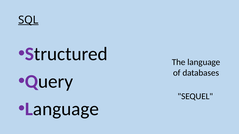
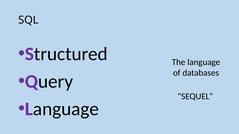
SQL underline: present -> none (28, 20)
